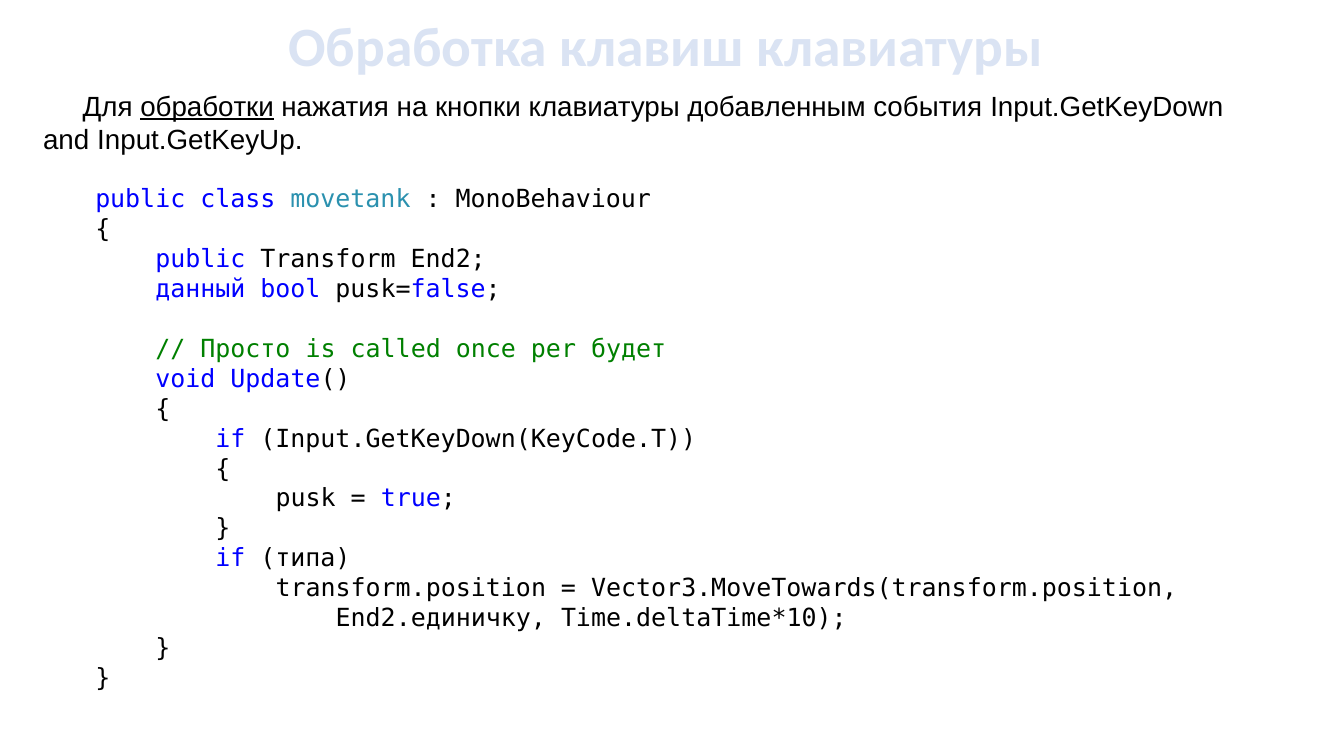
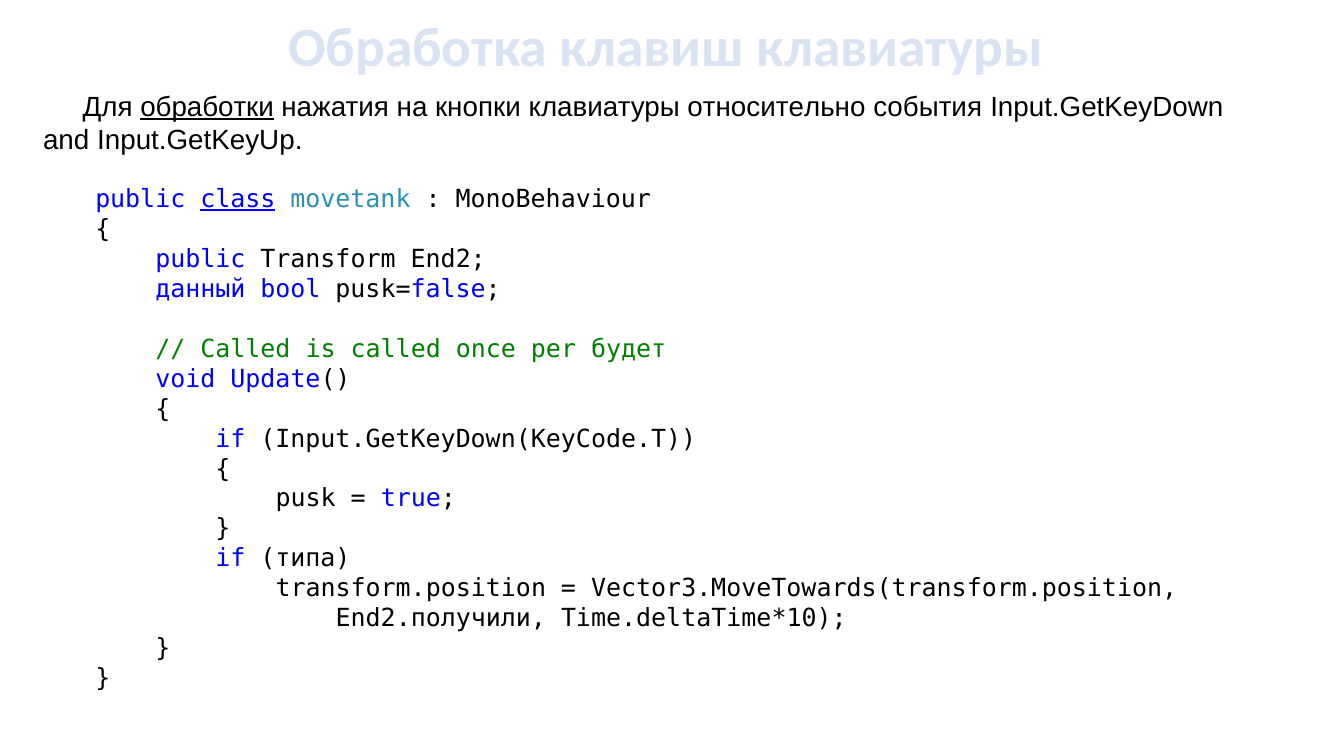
добавленным: добавленным -> относительно (776, 107)
class underline: none -> present (238, 199)
Просто: Просто -> Called (245, 349)
End2.единичку: End2.единичку -> End2.получили (441, 619)
